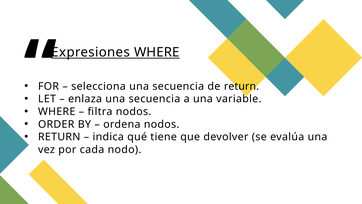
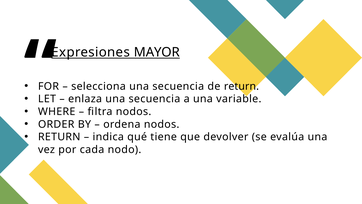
Expresiones WHERE: WHERE -> MAYOR (157, 52)
